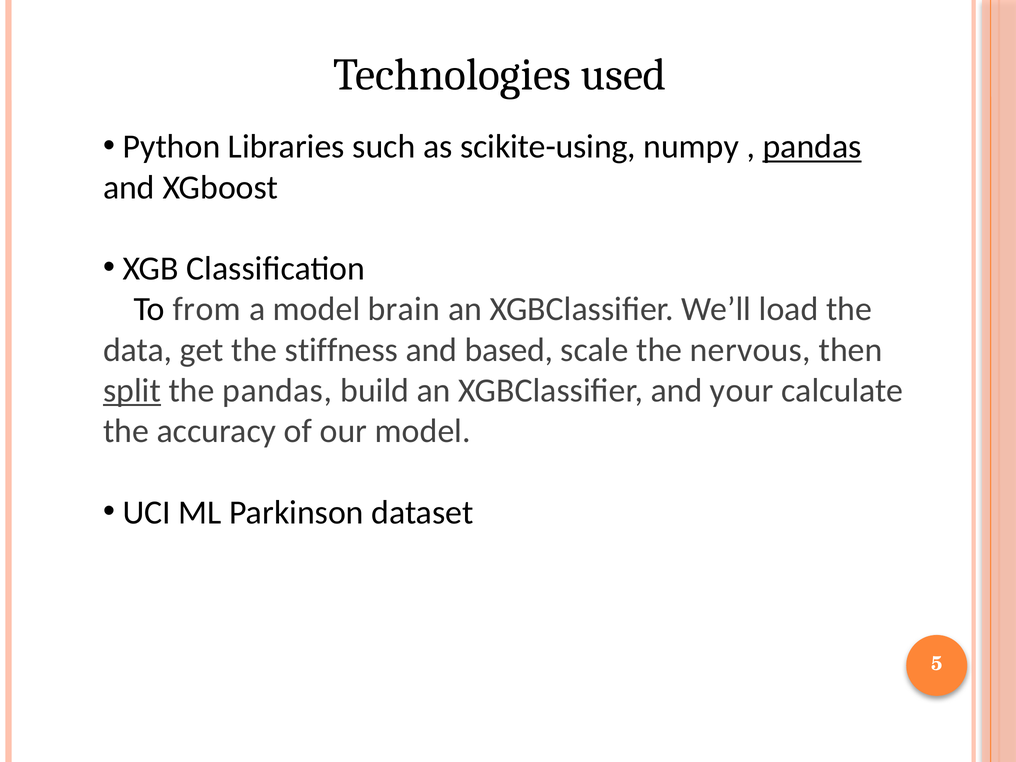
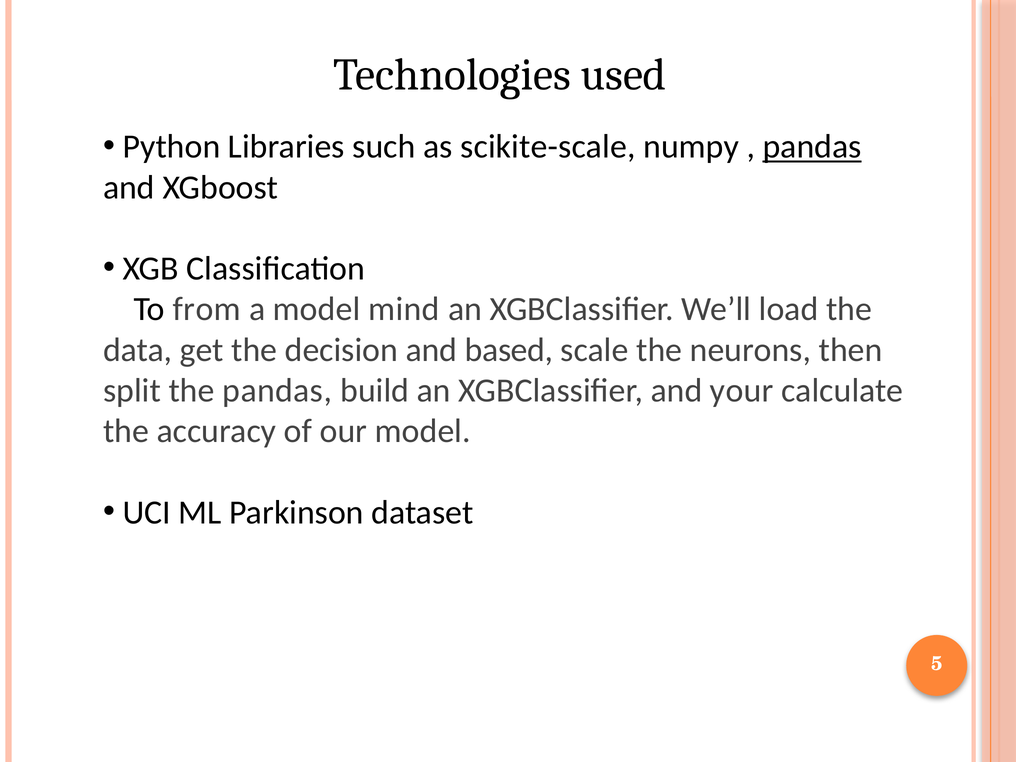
scikite-using: scikite-using -> scikite-scale (548, 147)
brain: brain -> mind (404, 309)
stiffness: stiffness -> decision (341, 350)
nervous: nervous -> neurons (750, 350)
split underline: present -> none (132, 391)
